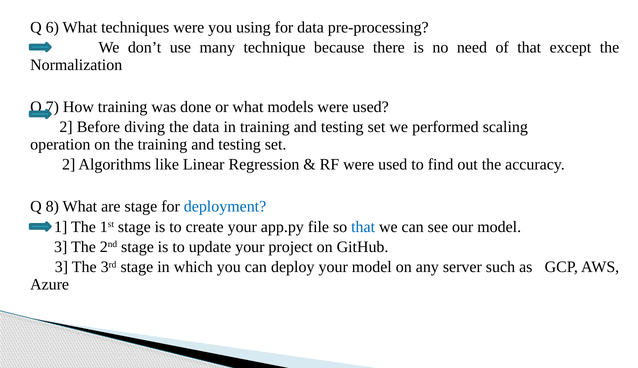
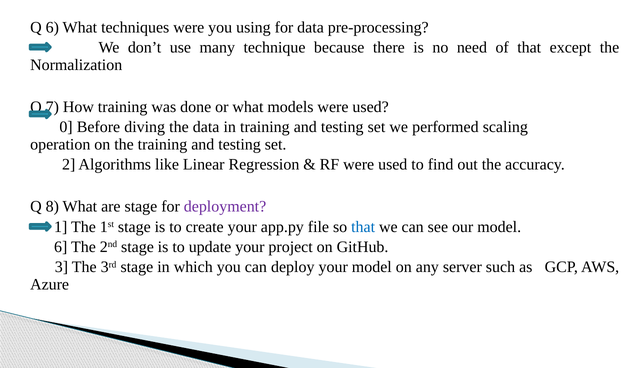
2: 2 -> 0 (66, 127)
deployment colour: blue -> purple (225, 206)
3: 3 -> 6 (61, 247)
